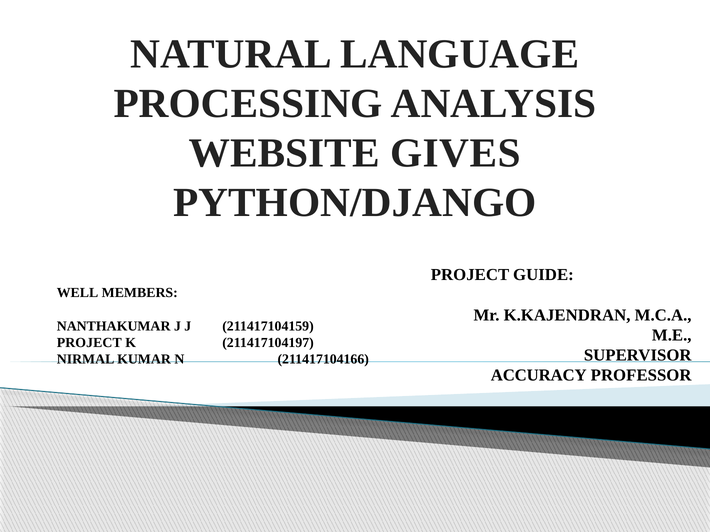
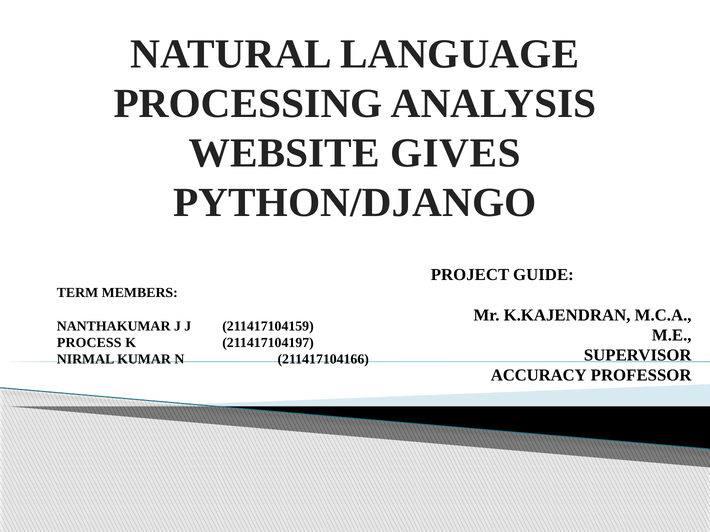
WELL: WELL -> TERM (77, 293)
PROJECT: PROJECT -> PROCESS (89, 343)
